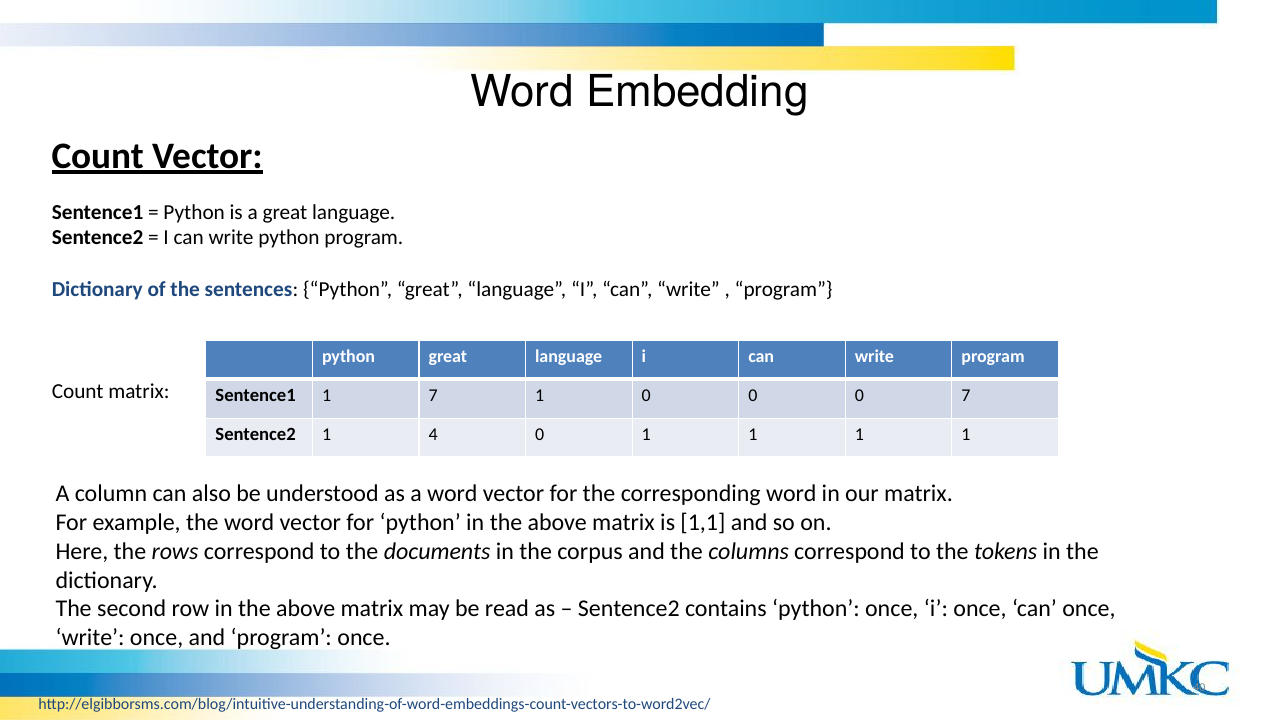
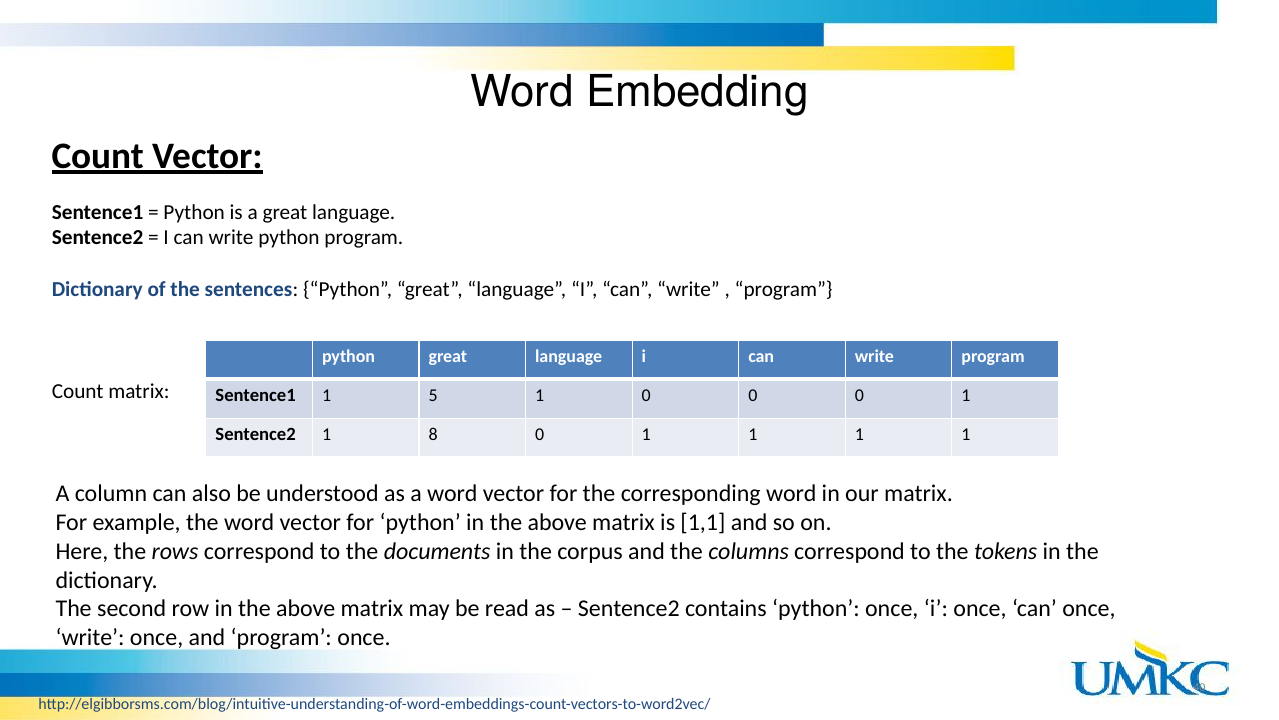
1 7: 7 -> 5 (433, 395)
0 0 7: 7 -> 1 (966, 395)
4: 4 -> 8 (433, 434)
